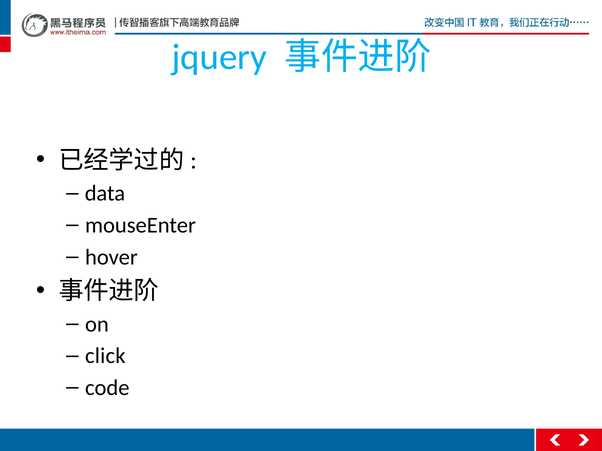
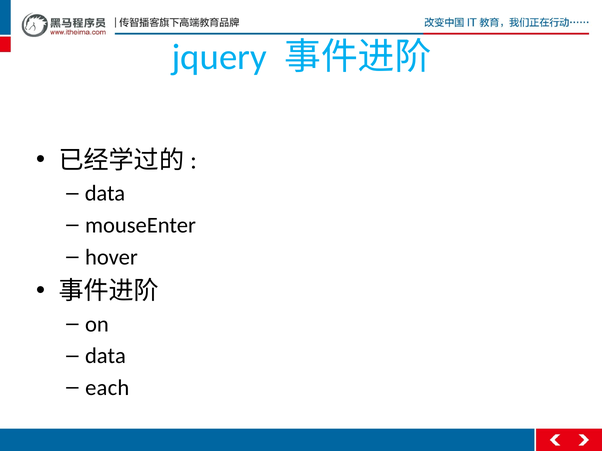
click: click -> data (105, 356)
code: code -> each (107, 388)
